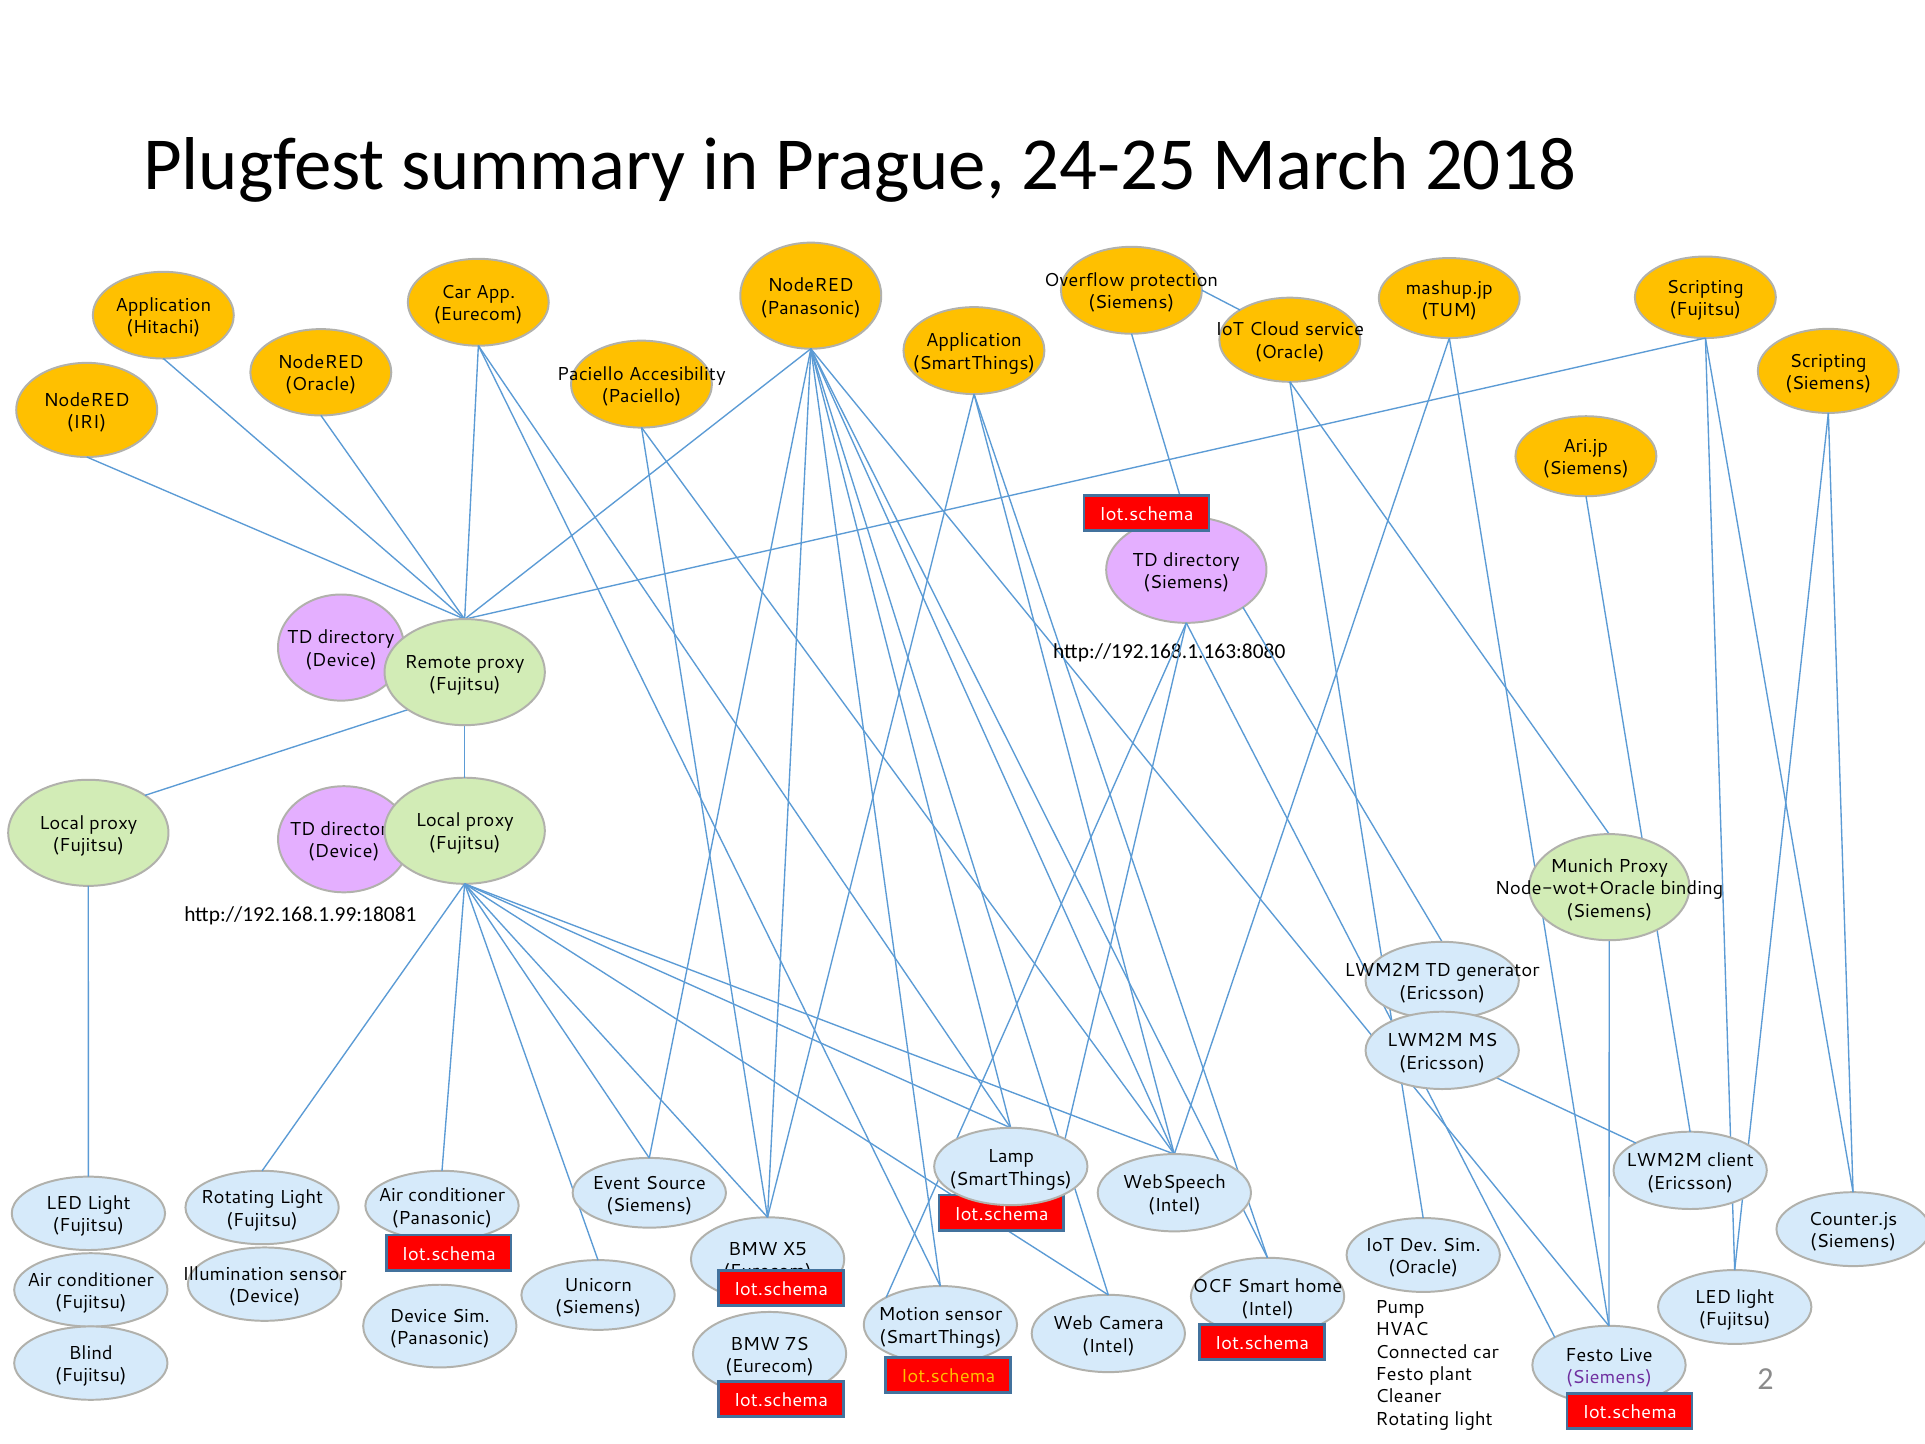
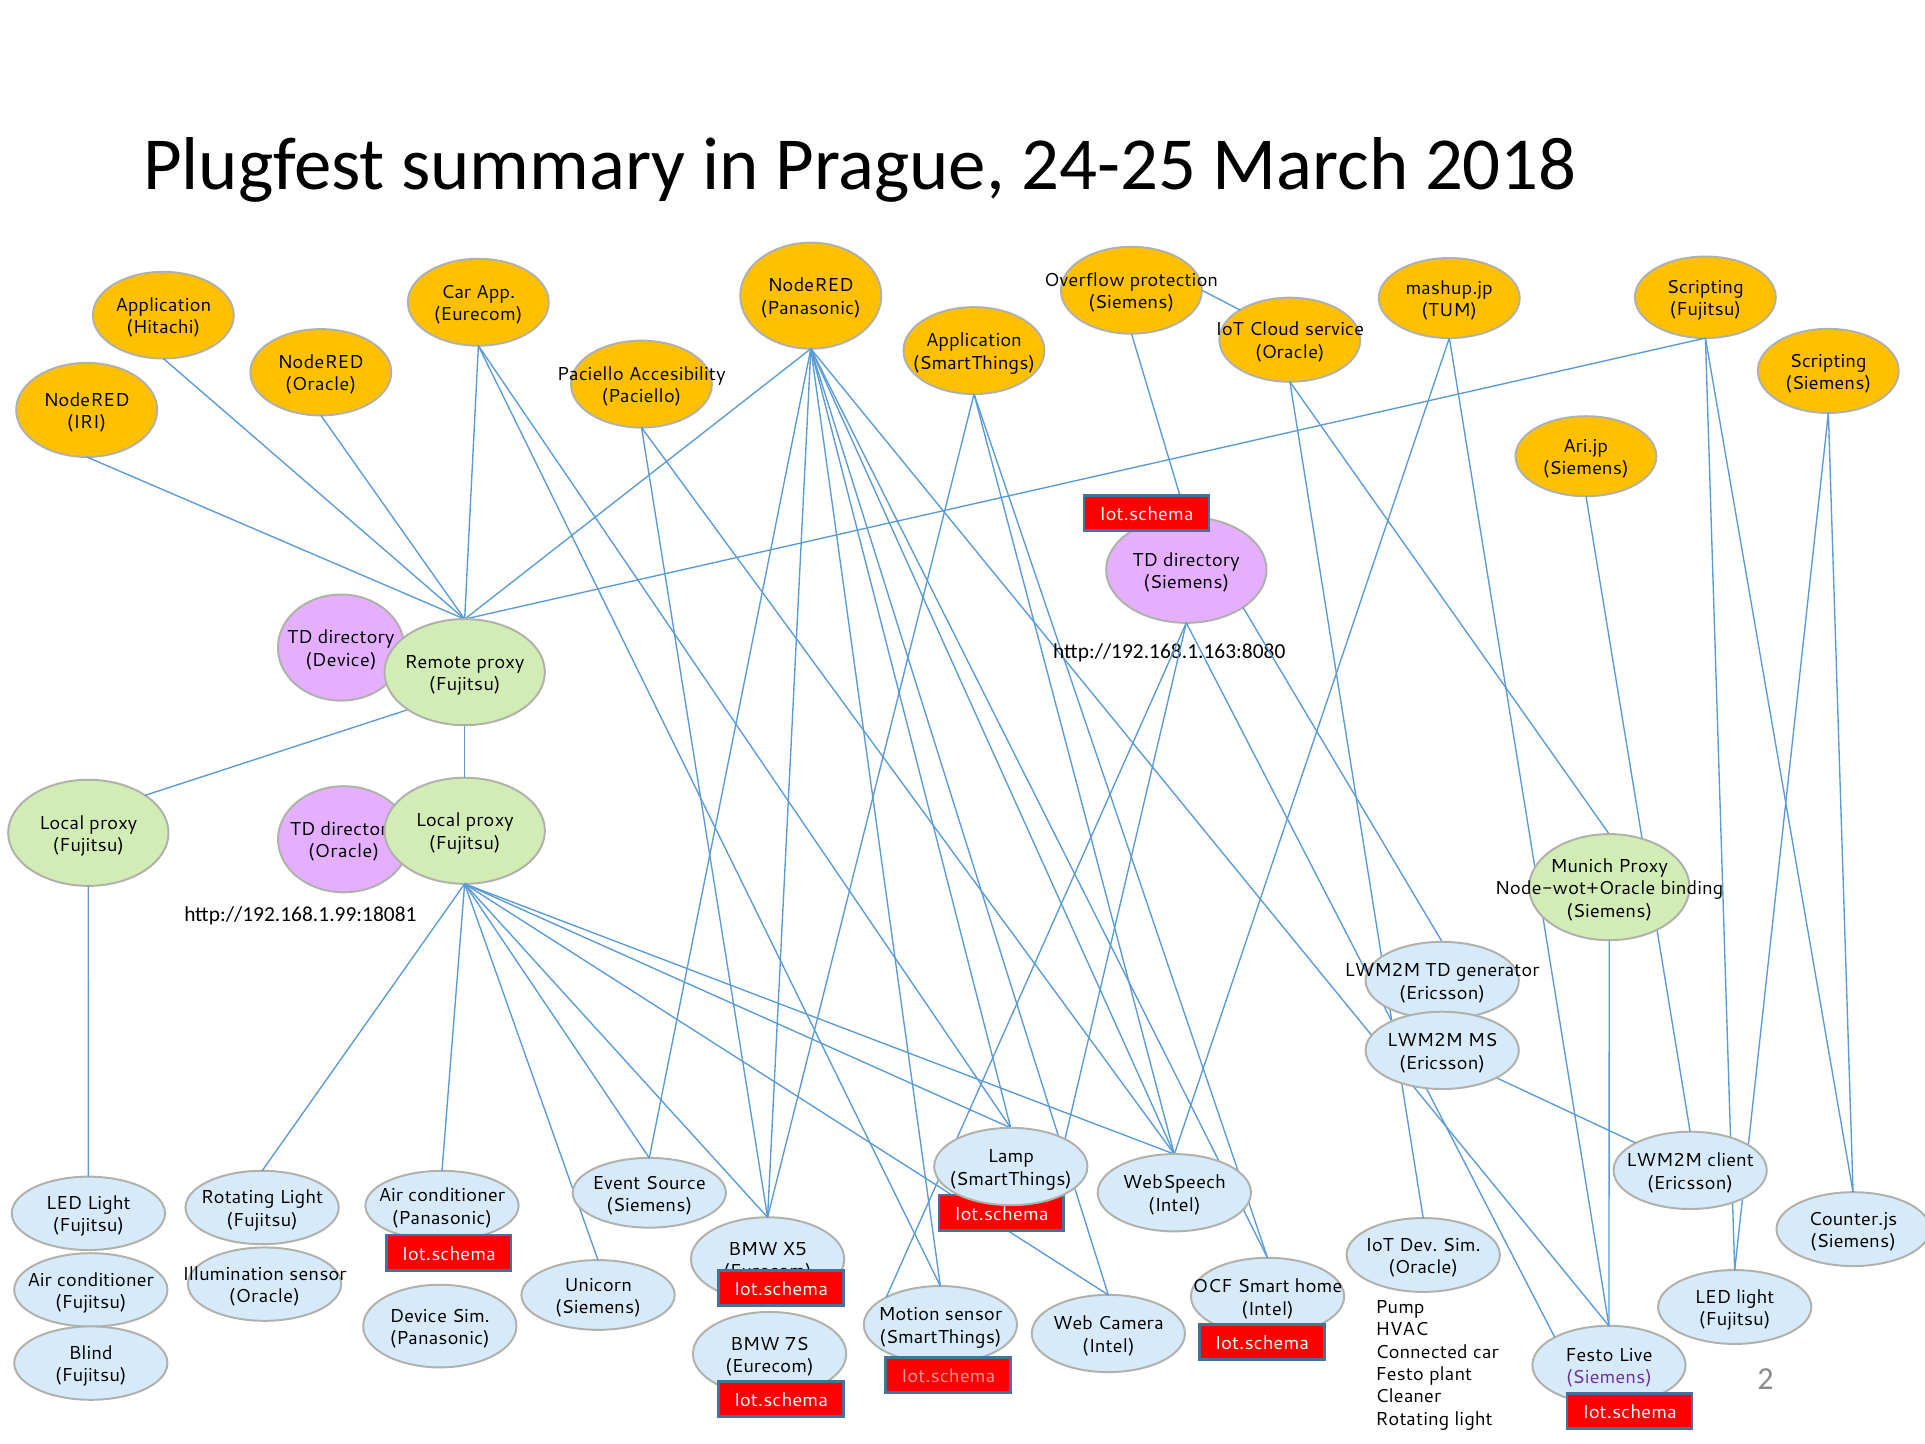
Device: Device -> Oracle (344, 852)
Device: Device -> Oracle (264, 1296)
Iot.schema colour: yellow -> pink (948, 1376)
